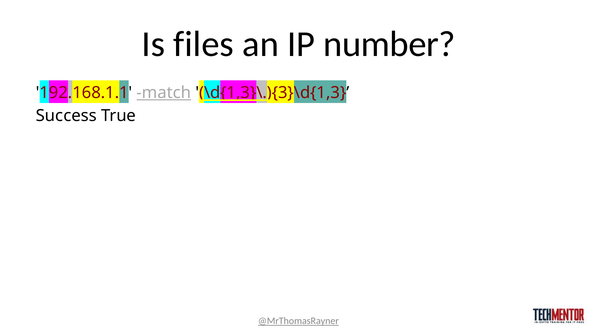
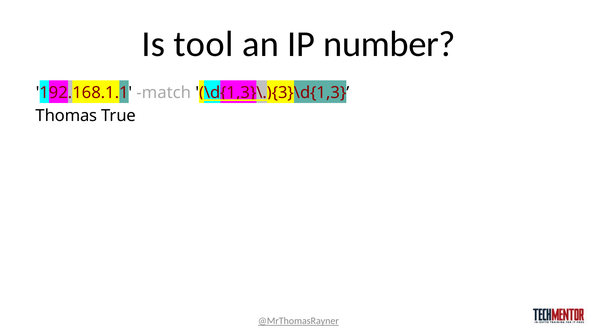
files: files -> tool (203, 44)
match underline: present -> none (164, 92)
Success: Success -> Thomas (66, 116)
